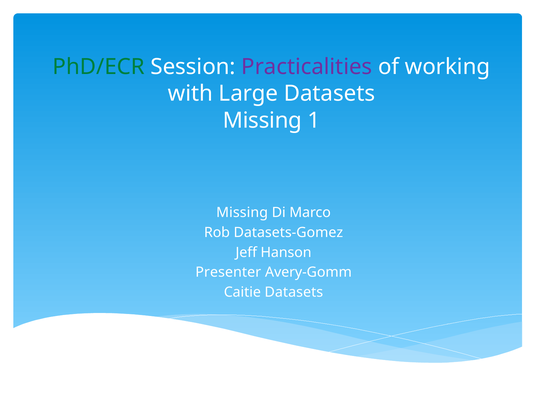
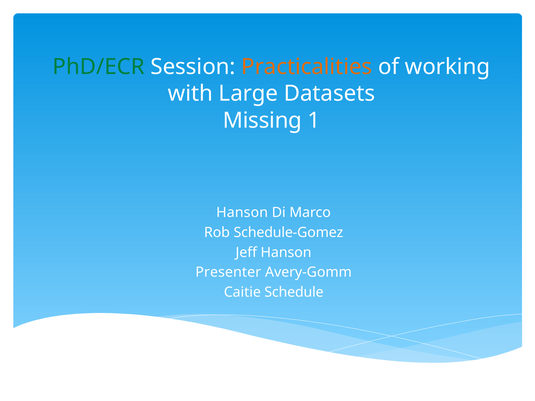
Practicalities colour: purple -> orange (307, 67)
Missing: Missing -> Hanson (242, 213)
Datasets-Gomez: Datasets-Gomez -> Schedule-Gomez (288, 233)
Caitie Datasets: Datasets -> Schedule (294, 292)
